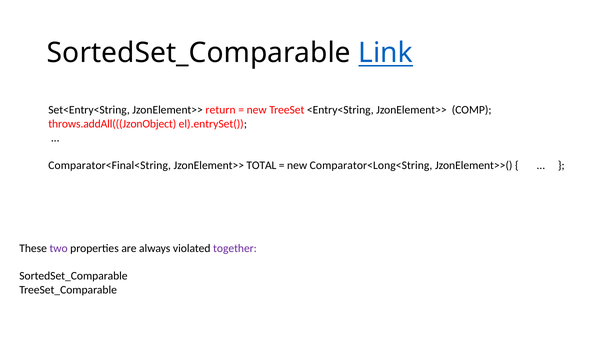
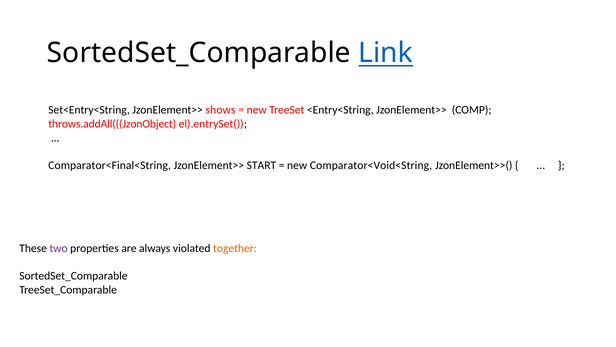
return: return -> shows (221, 110)
TOTAL: TOTAL -> START (261, 165)
Comparator<Long<String: Comparator<Long<String -> Comparator<Void<String (371, 165)
together colour: purple -> orange (235, 248)
